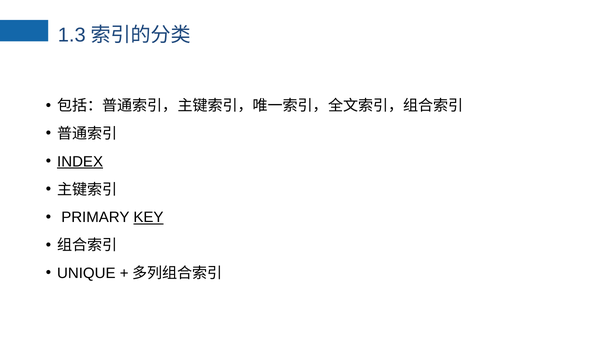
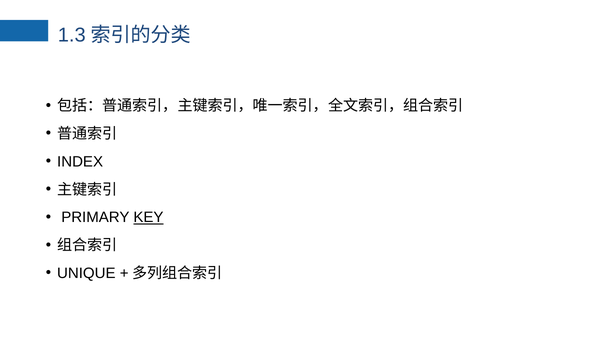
INDEX underline: present -> none (80, 162)
